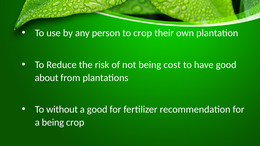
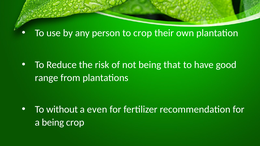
cost: cost -> that (172, 65)
about: about -> range (46, 78)
a good: good -> even (97, 110)
